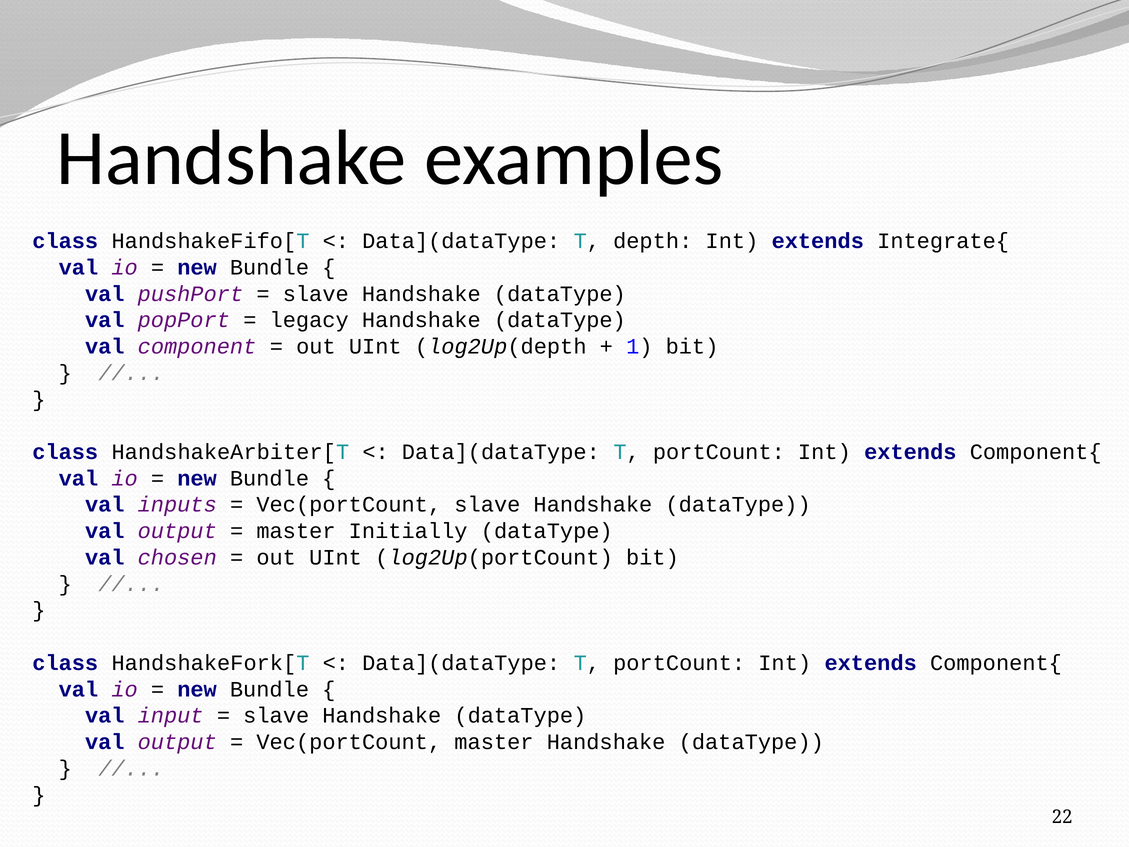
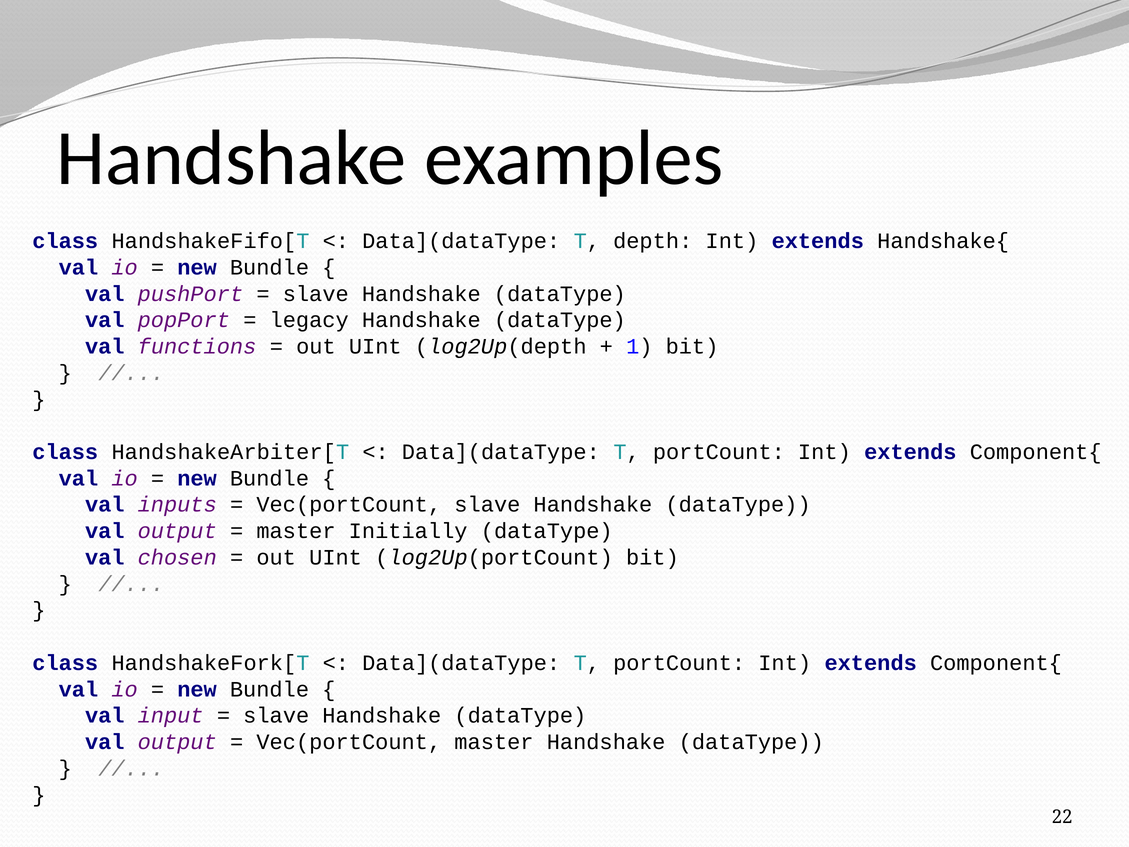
Integrate{: Integrate{ -> Handshake{ (943, 241)
component: component -> functions (197, 346)
